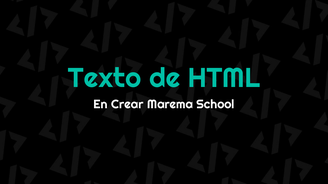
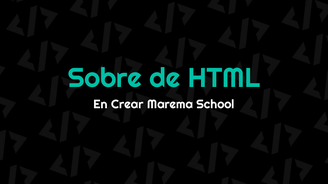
Texto: Texto -> Sobre (105, 78)
